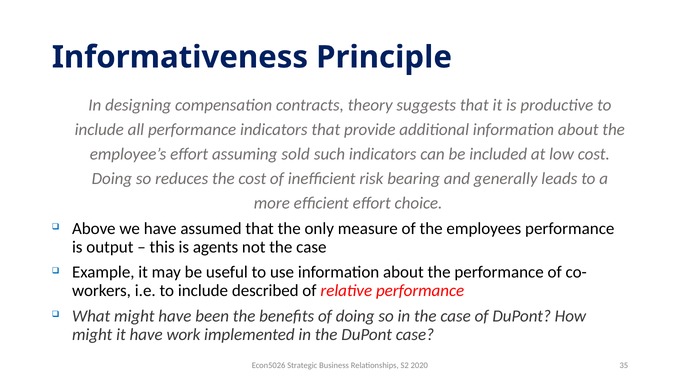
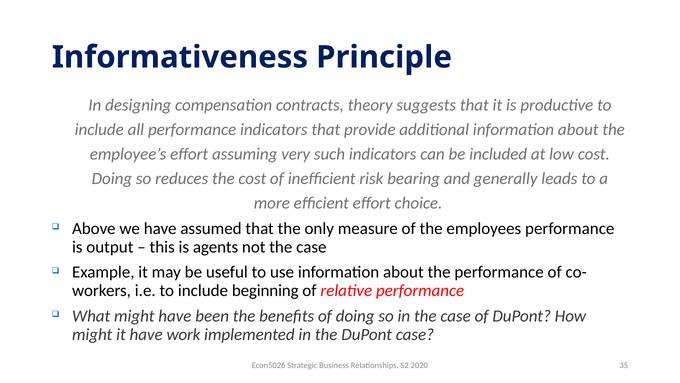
sold: sold -> very (296, 154)
described: described -> beginning (265, 290)
